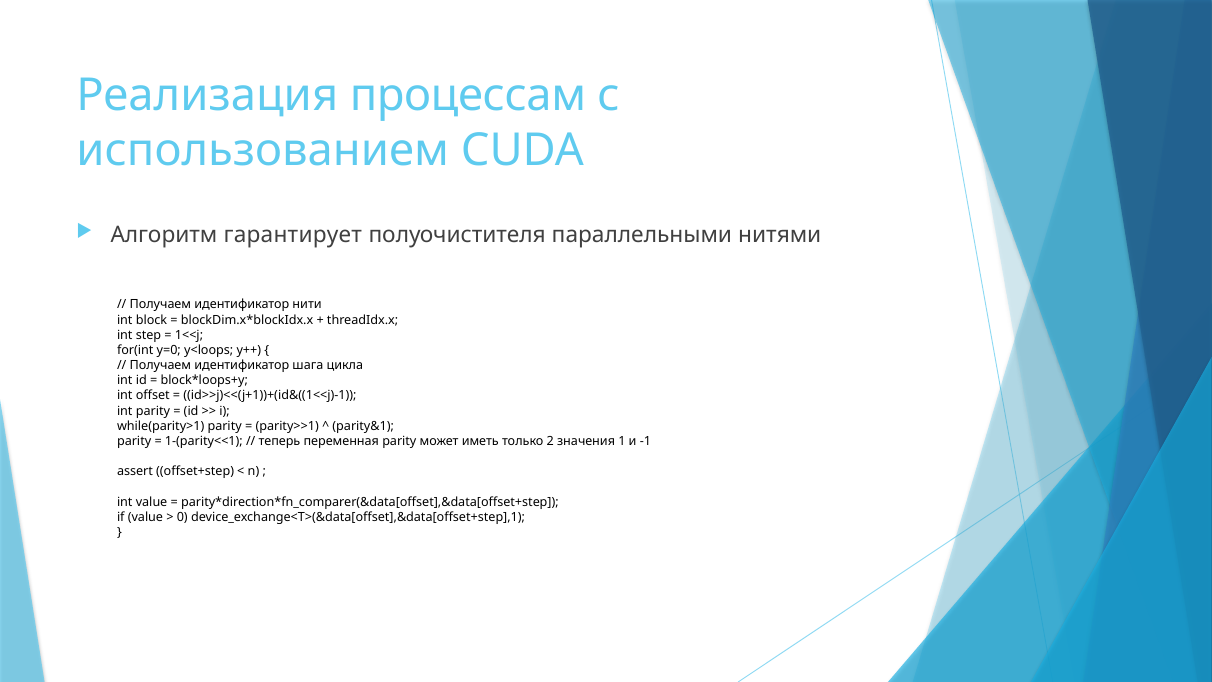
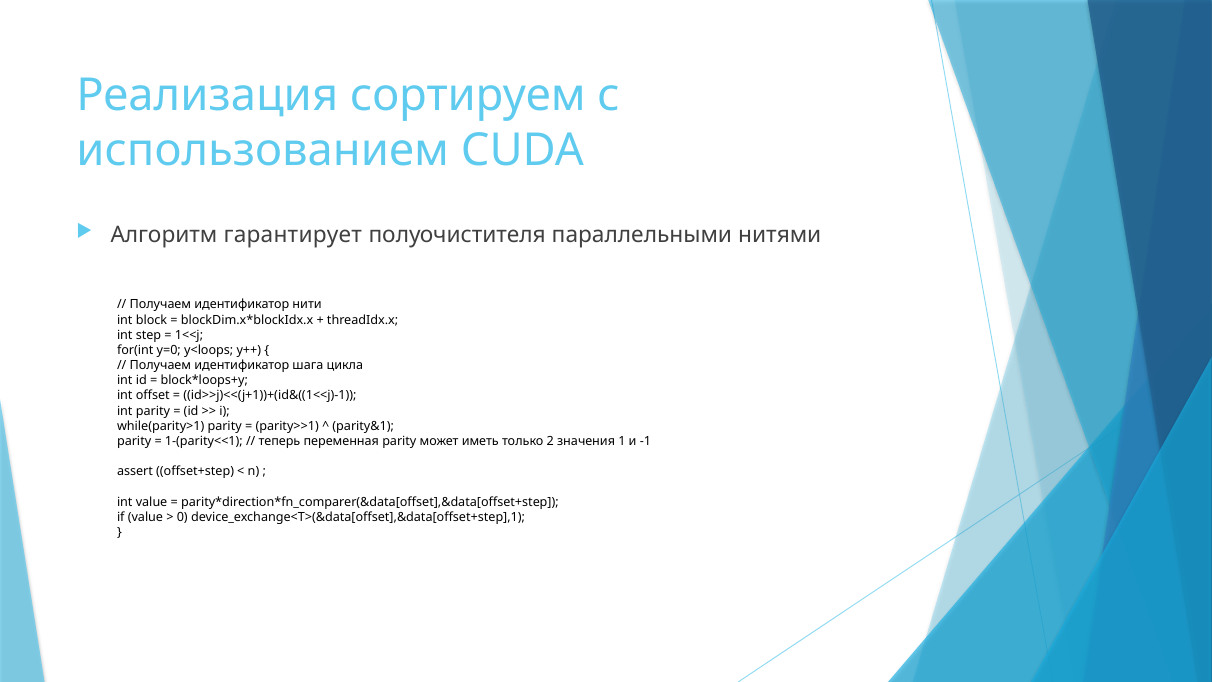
процессам: процессам -> сортируем (468, 96)
